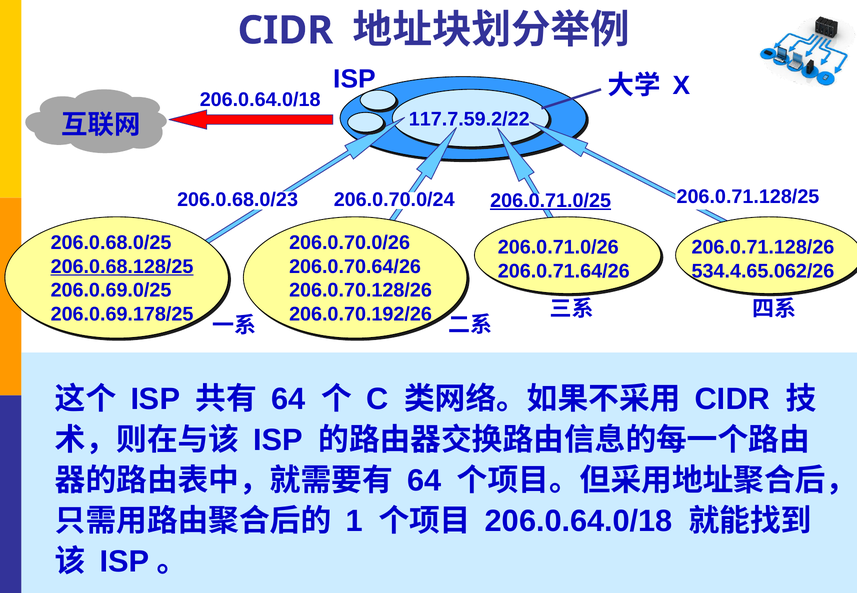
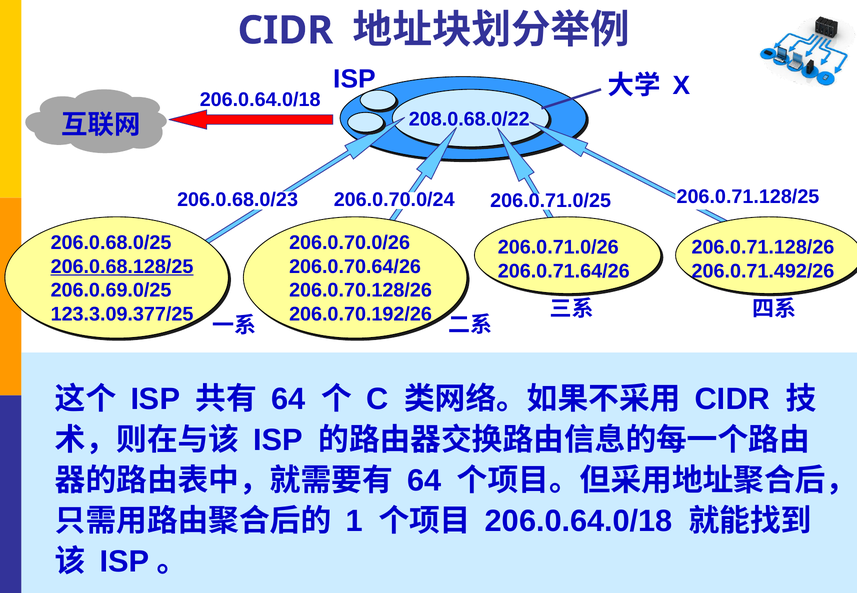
117.7.59.2/22: 117.7.59.2/22 -> 208.0.68.0/22 (469, 119)
206.0.71.0/25 underline: present -> none (551, 201)
534.4.65.062/26: 534.4.65.062/26 -> 206.0.71.492/26 (763, 271)
206.0.69.178/25: 206.0.69.178/25 -> 123.3.09.377/25 (122, 314)
